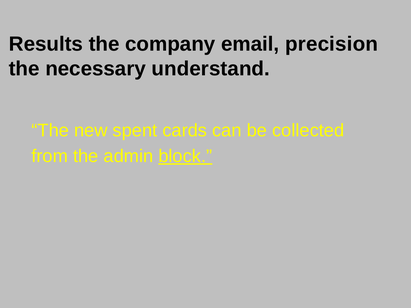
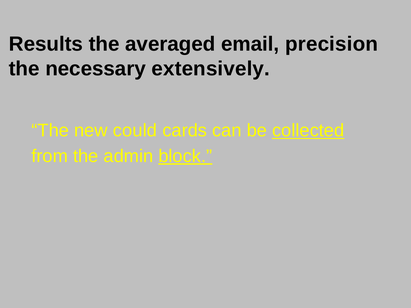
company: company -> averaged (170, 44)
understand: understand -> extensively (211, 69)
spent: spent -> could (135, 131)
collected underline: none -> present (308, 131)
